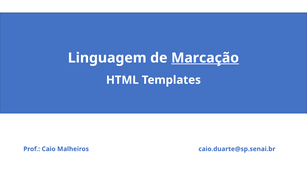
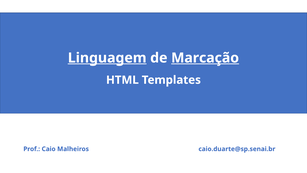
Linguagem underline: none -> present (107, 58)
